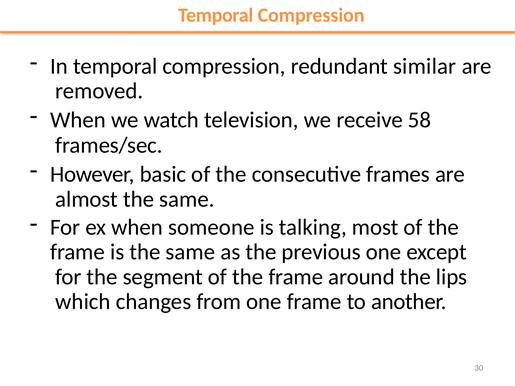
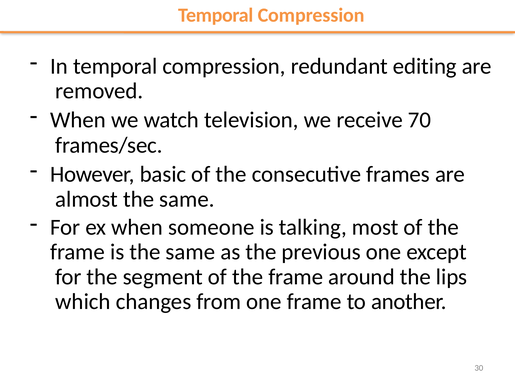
similar: similar -> editing (425, 66)
58: 58 -> 70 (420, 120)
